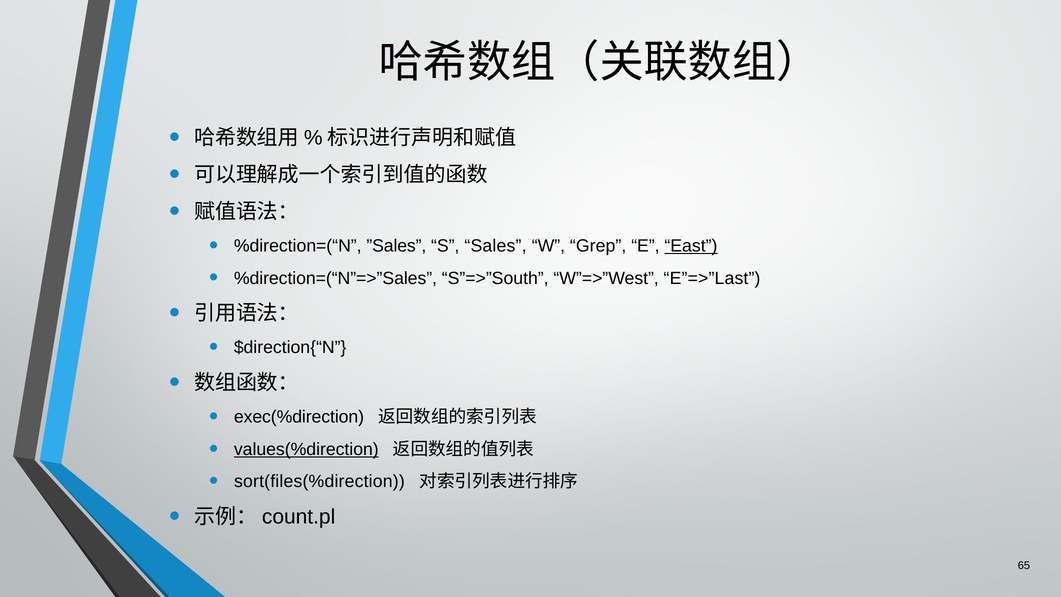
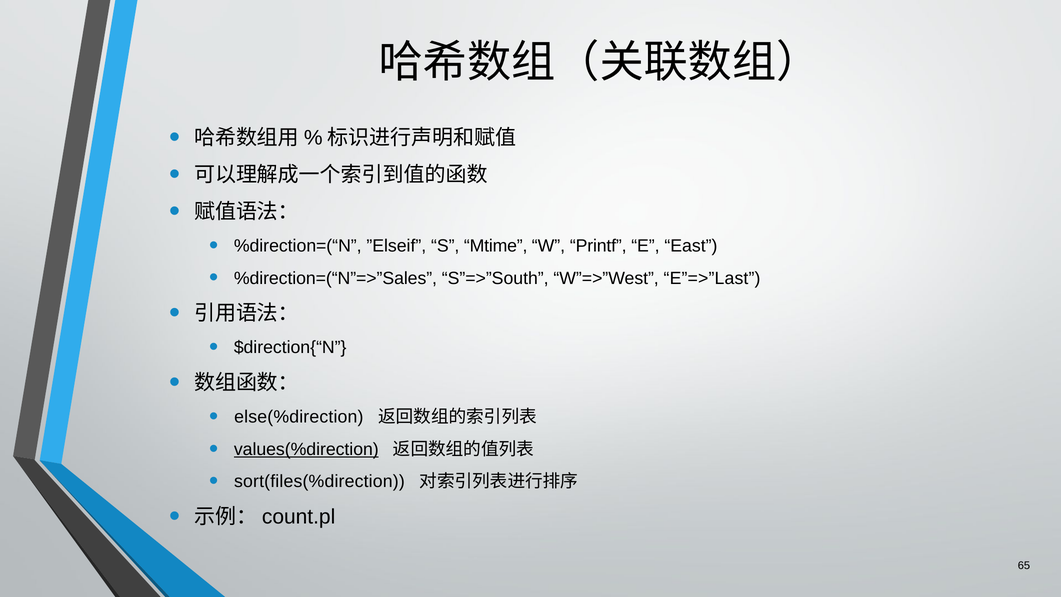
”Sales: ”Sales -> ”Elseif (396, 246)
Sales: Sales -> Mtime (496, 246)
Grep: Grep -> Printf (598, 246)
East underline: present -> none (691, 246)
exec(%direction: exec(%direction -> else(%direction (299, 417)
